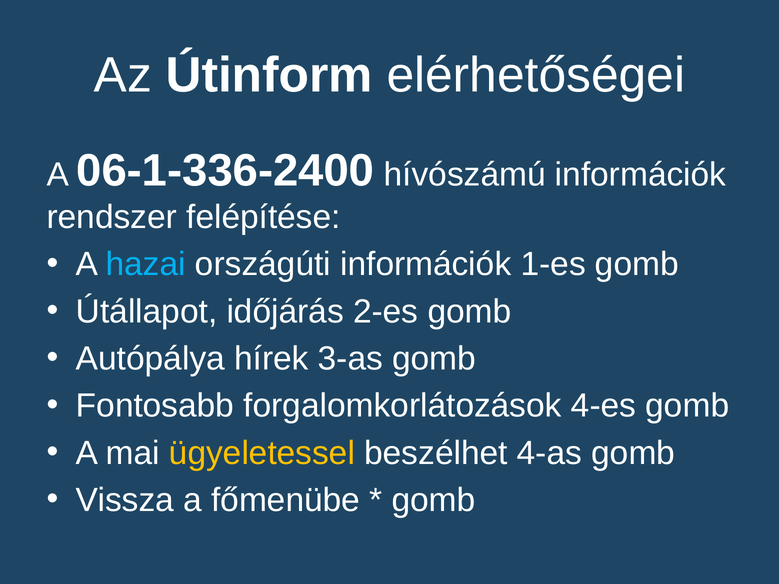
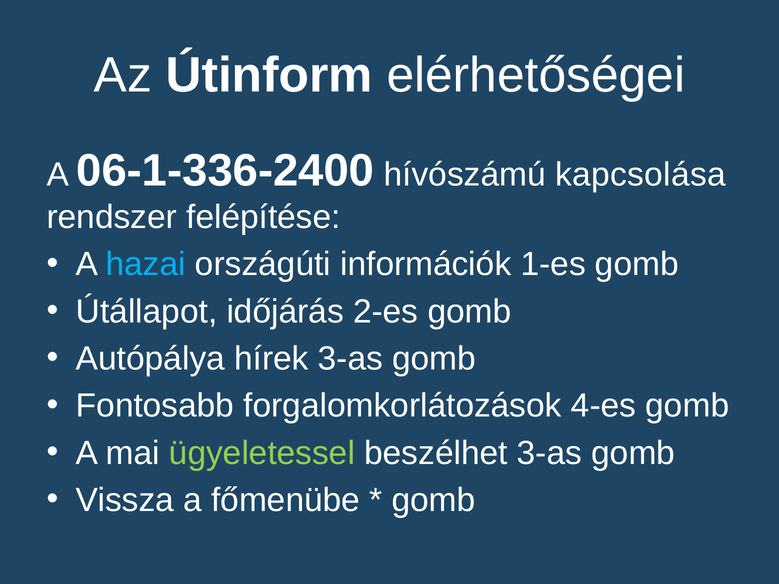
hívószámú információk: információk -> kapcsolása (640, 175)
ügyeletessel colour: yellow -> light green (262, 453)
beszélhet 4-as: 4-as -> 3-as (549, 453)
